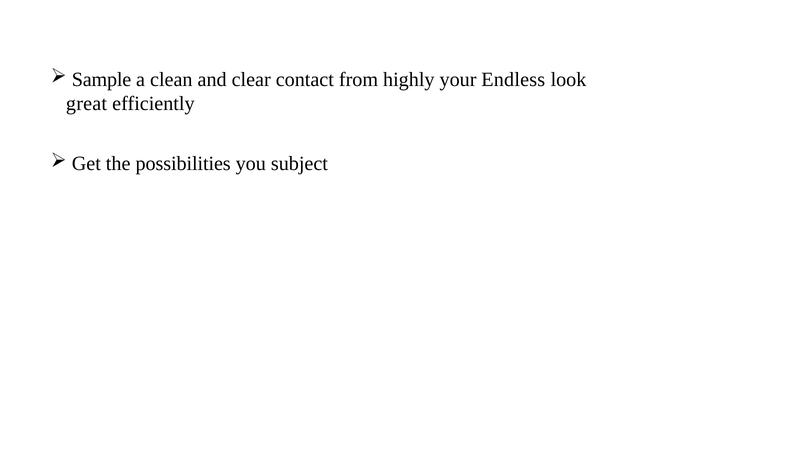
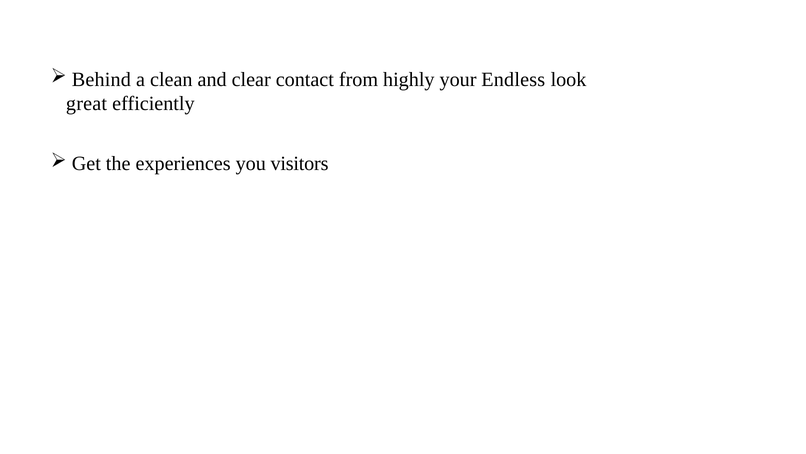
Sample: Sample -> Behind (101, 79)
possibilities: possibilities -> experiences (183, 163)
subject: subject -> visitors (300, 163)
